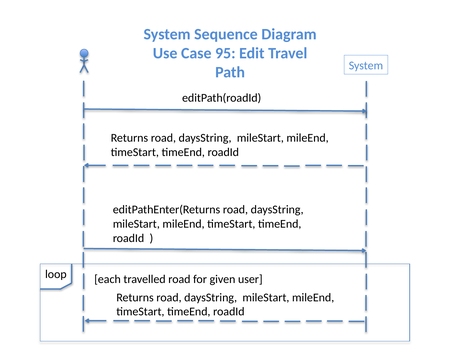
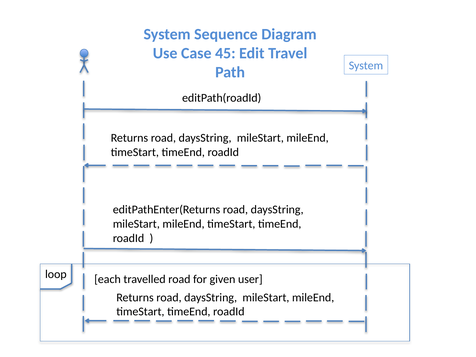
95: 95 -> 45 (225, 53)
